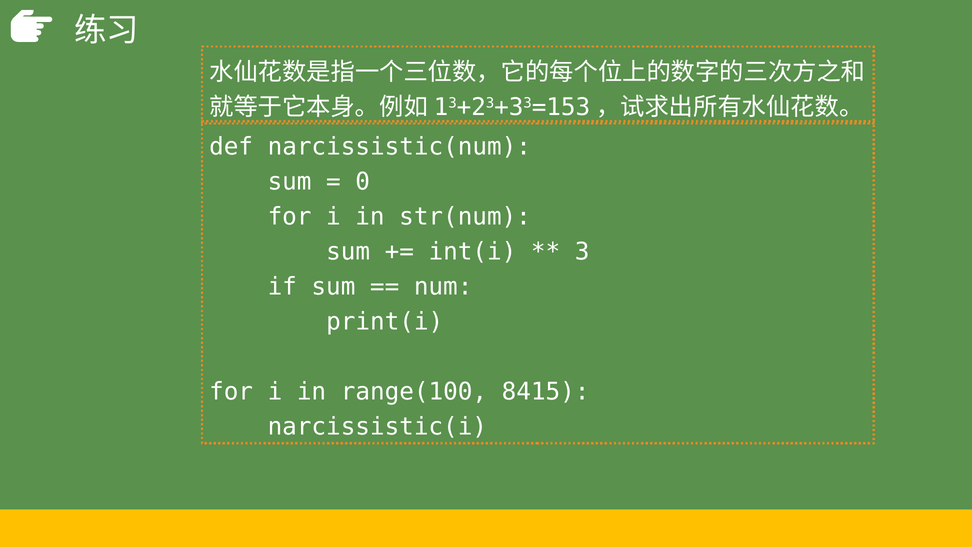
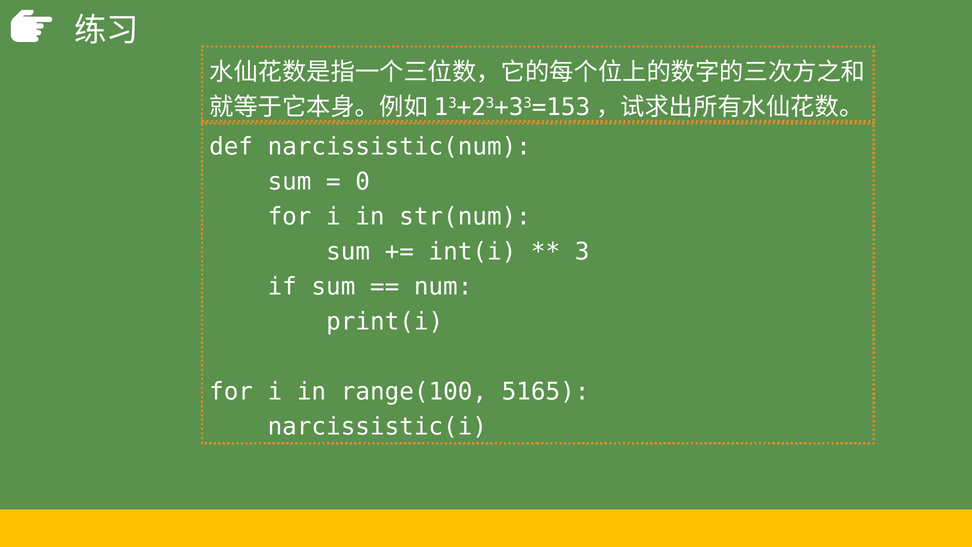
8415: 8415 -> 5165 (546, 392)
